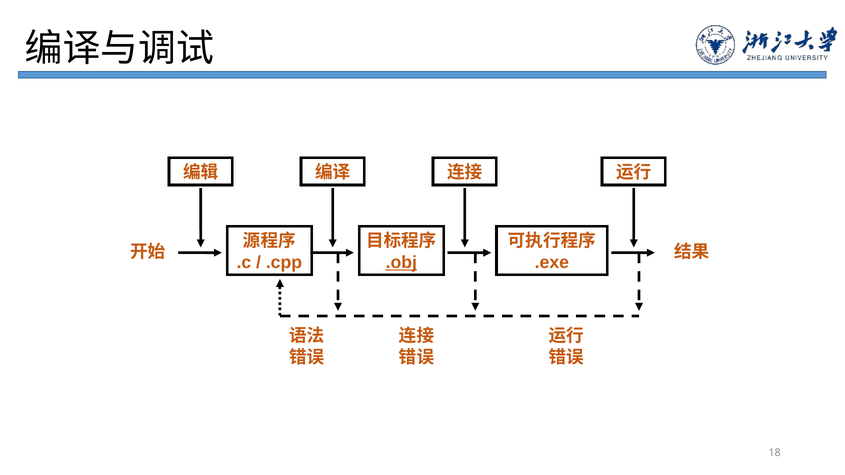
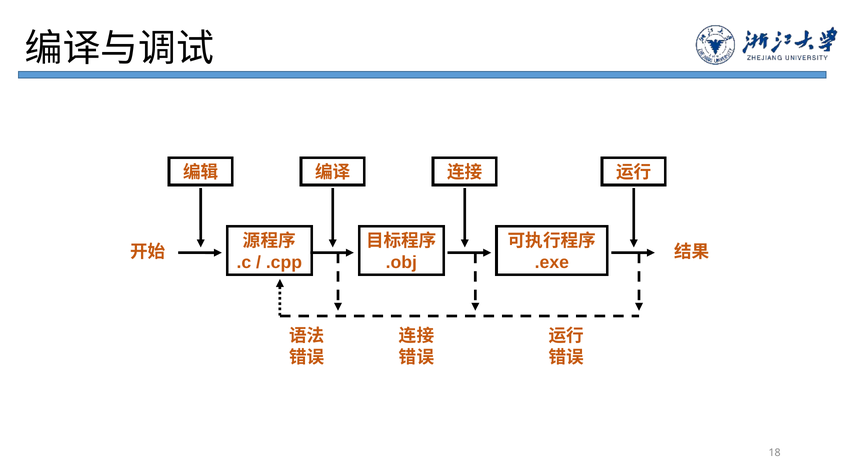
.obj underline: present -> none (401, 262)
